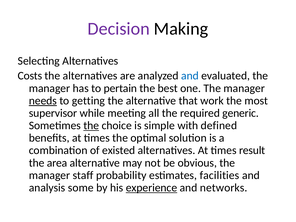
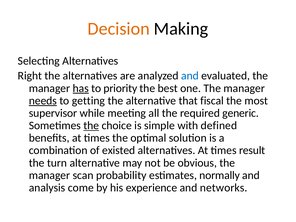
Decision colour: purple -> orange (119, 29)
Costs: Costs -> Right (30, 76)
has underline: none -> present (81, 88)
pertain: pertain -> priority (120, 88)
work: work -> fiscal (212, 101)
area: area -> turn (57, 163)
staff: staff -> scan (83, 175)
facilities: facilities -> normally (220, 175)
some: some -> come (81, 188)
experience underline: present -> none (152, 188)
